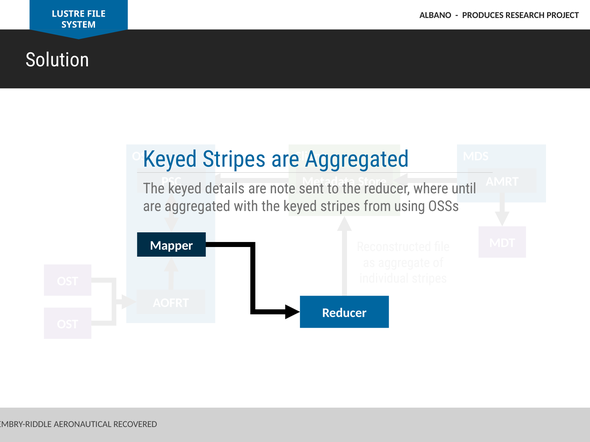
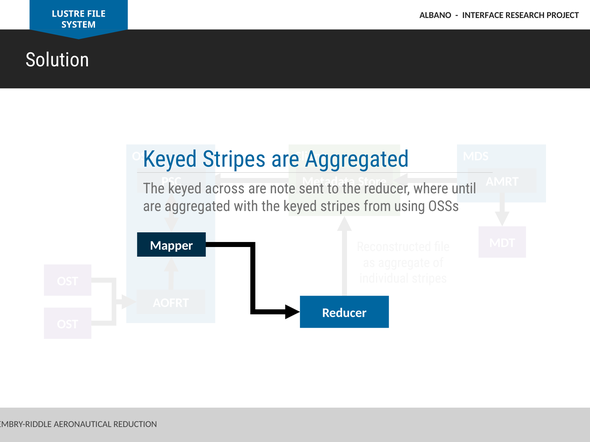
PRODUCES: PRODUCES -> INTERFACE (483, 15)
details: details -> across (225, 189)
RECOVERED: RECOVERED -> REDUCTION (135, 425)
